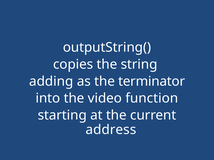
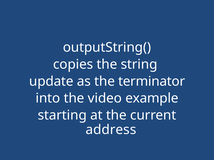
adding: adding -> update (51, 82)
function: function -> example (152, 99)
